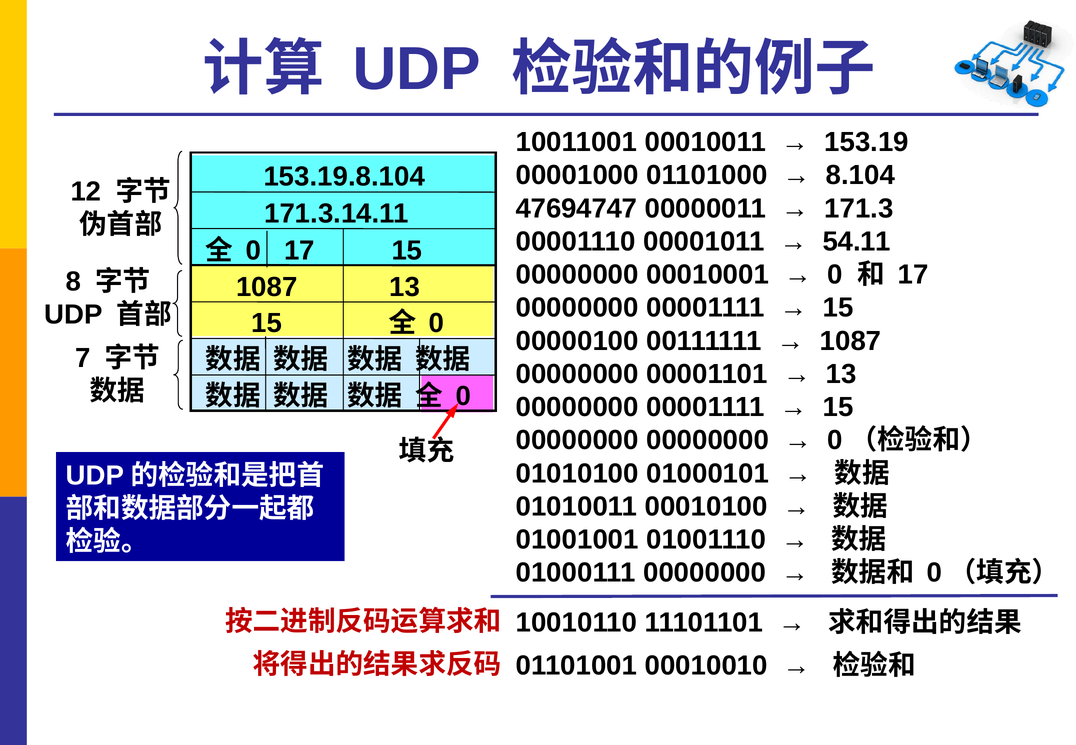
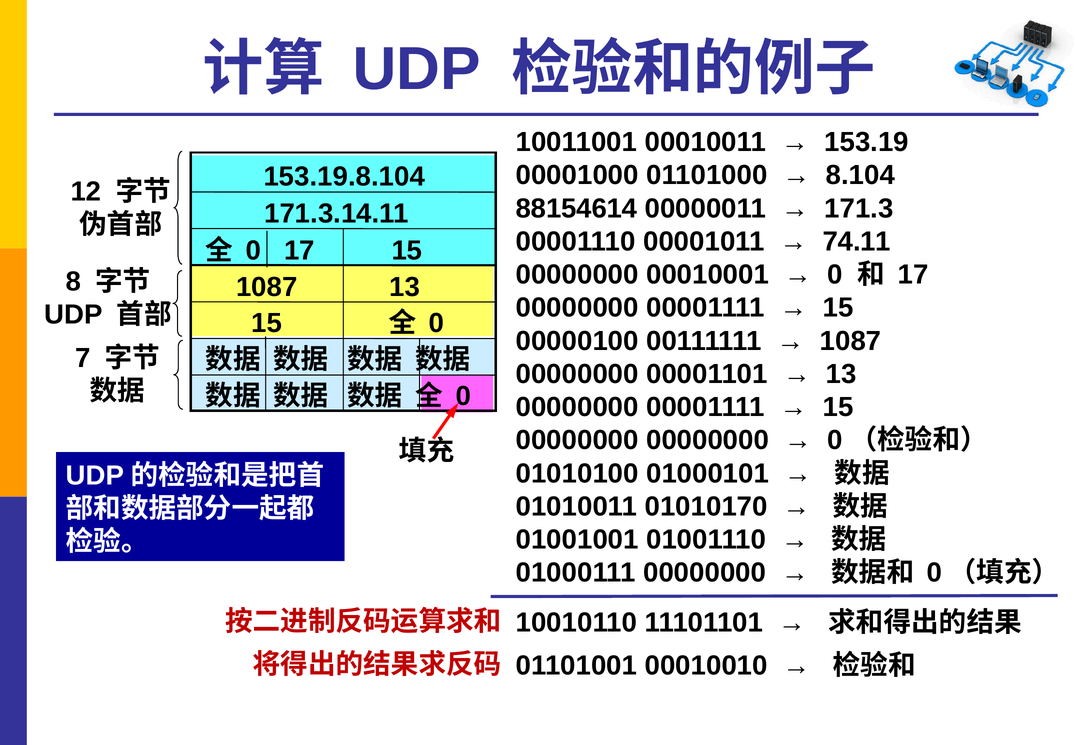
47694747: 47694747 -> 88154614 (577, 208)
54.11: 54.11 -> 74.11 (857, 242)
00010100: 00010100 -> 01010170 (706, 507)
